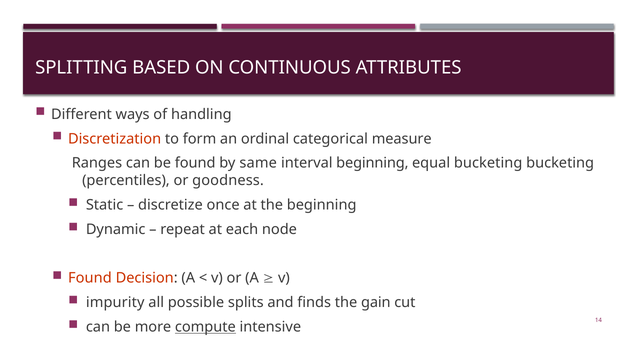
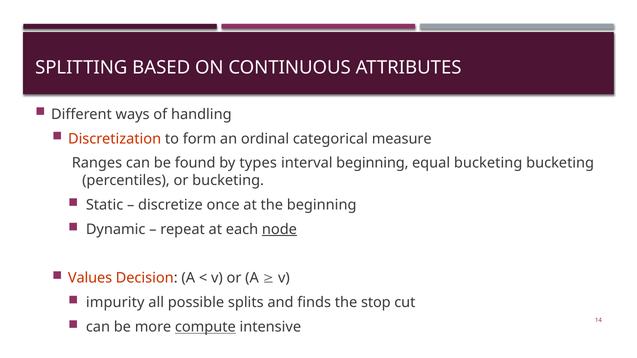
same: same -> types (258, 163)
or goodness: goodness -> bucketing (228, 181)
node underline: none -> present (279, 230)
Found: Found -> Values (90, 278)
gain: gain -> stop (376, 303)
